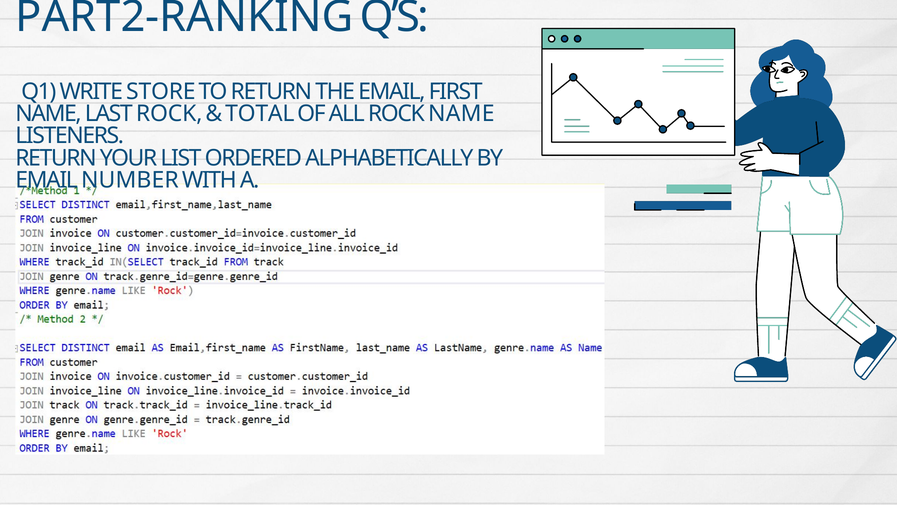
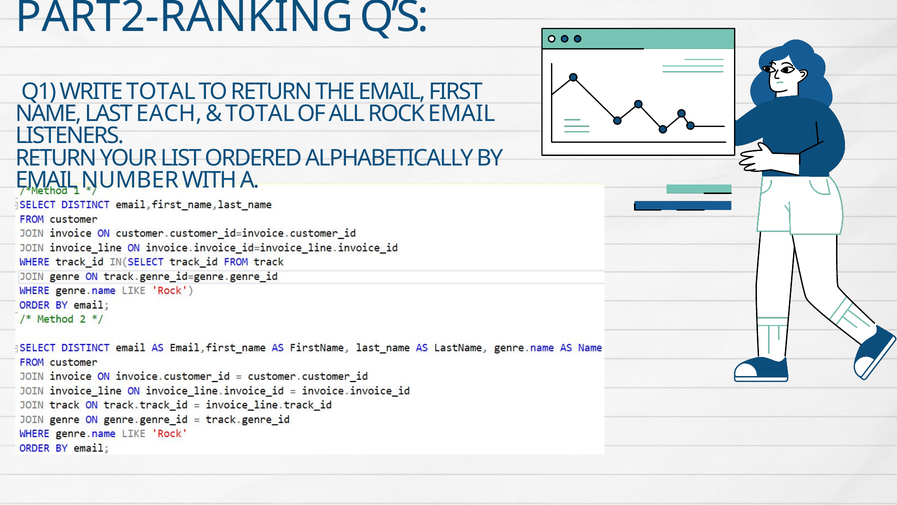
WRITE STORE: STORE -> TOTAL (161, 92)
LAST ROCK: ROCK -> EACH (169, 114)
ROCK NAME: NAME -> EMAIL (462, 114)
